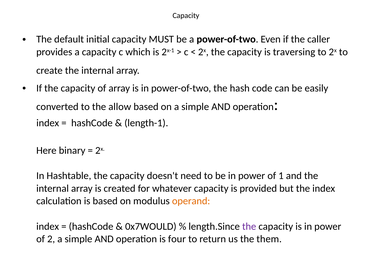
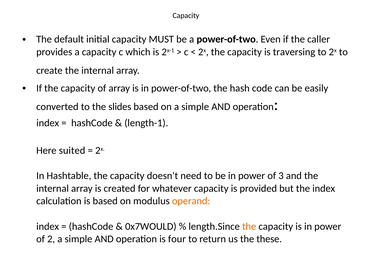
allow: allow -> slides (120, 107)
binary: binary -> suited (72, 150)
1: 1 -> 3 (281, 176)
the colour: purple -> orange (249, 226)
them: them -> these (269, 239)
